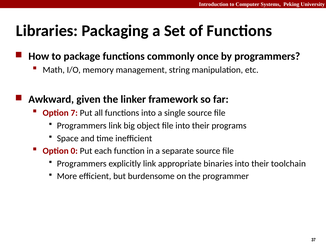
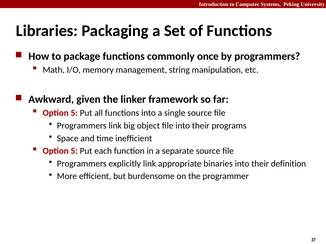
7: 7 -> 5 (74, 113)
0: 0 -> 5 (74, 151)
toolchain: toolchain -> definition (288, 164)
